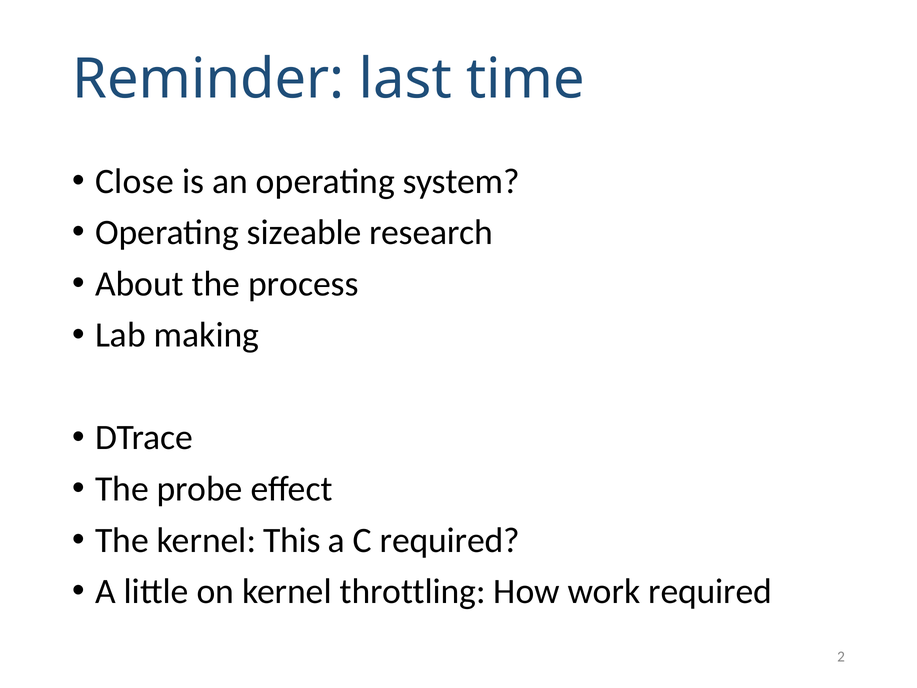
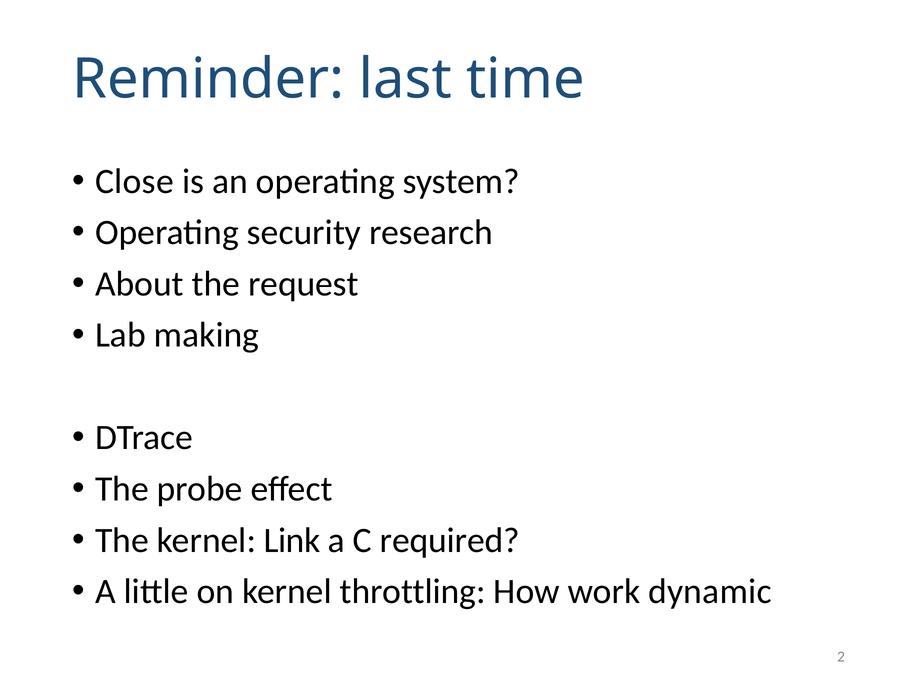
sizeable: sizeable -> security (304, 232)
process: process -> request (303, 284)
This: This -> Link (292, 540)
work required: required -> dynamic (710, 591)
